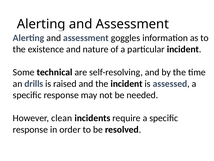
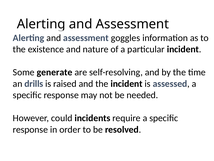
technical: technical -> generate (55, 72)
clean: clean -> could (62, 118)
